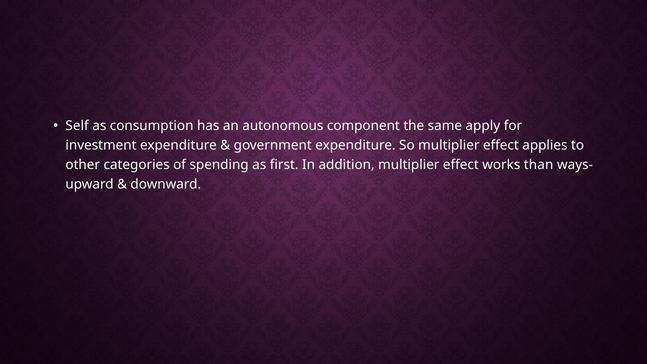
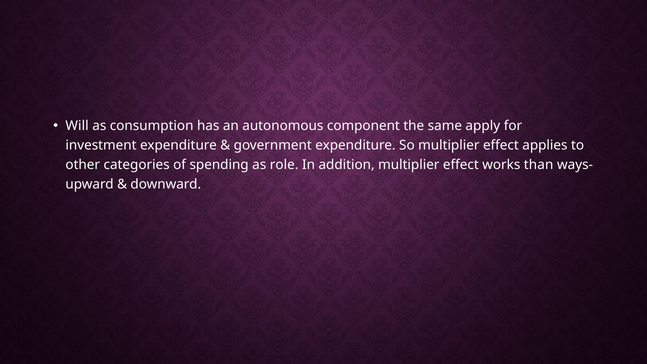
Self: Self -> Will (77, 126)
first: first -> role (284, 165)
